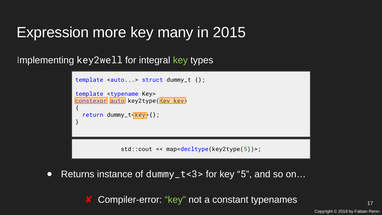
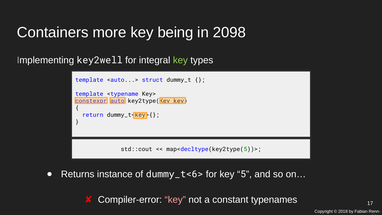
Expression: Expression -> Containers (53, 32)
many: many -> being (175, 32)
2015: 2015 -> 2098 (229, 32)
dummy_t<3>: dummy_t<3> -> dummy_t<6> (175, 174)
key colour: light green -> pink (175, 200)
